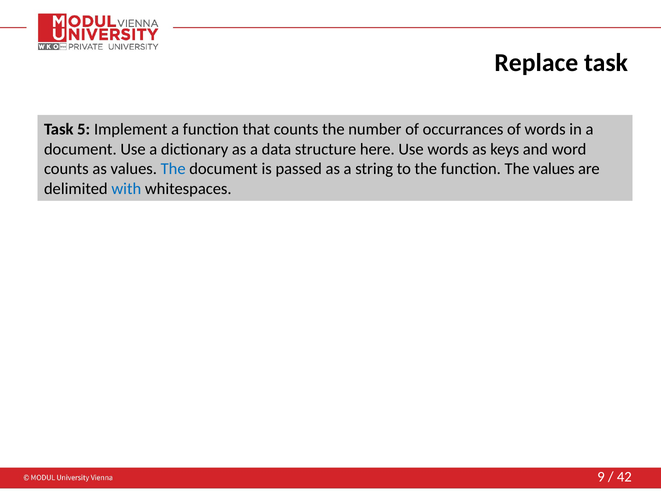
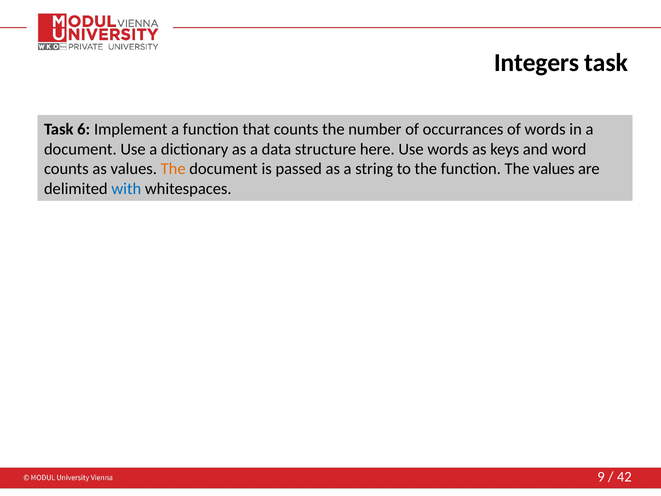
Replace: Replace -> Integers (536, 63)
5: 5 -> 6 (84, 129)
The colour: blue -> orange (173, 169)
